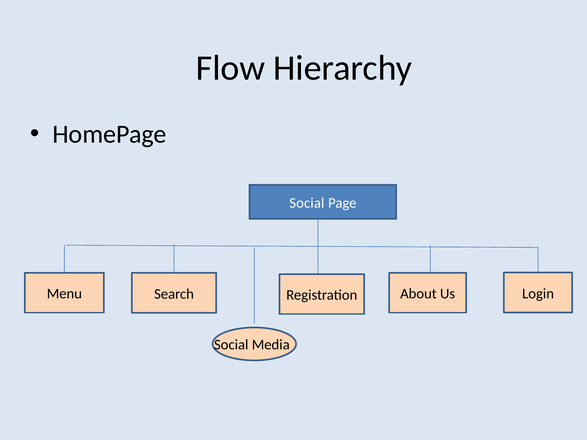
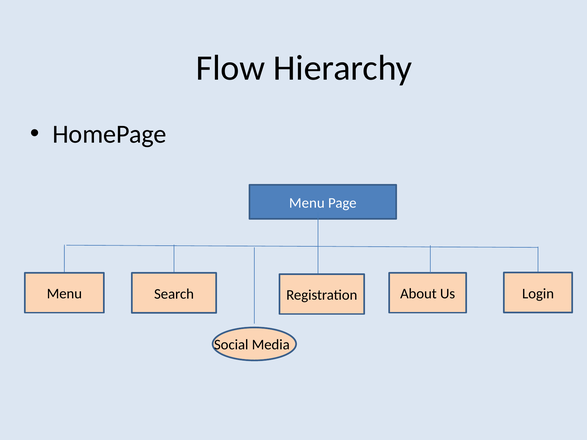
Social: Social -> Menu (307, 203)
